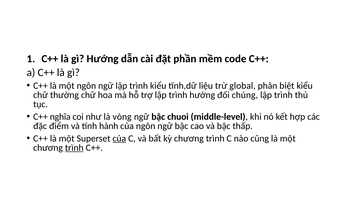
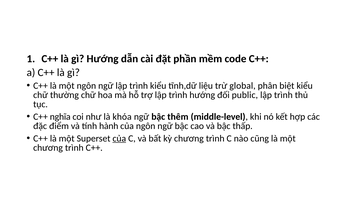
chúng: chúng -> public (245, 95)
vòng: vòng -> khóa (122, 117)
chuoi: chuoi -> thêm (178, 117)
trình underline: present -> none (74, 148)
